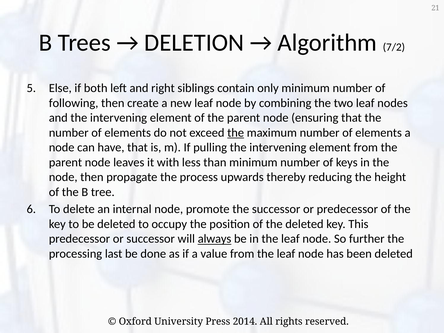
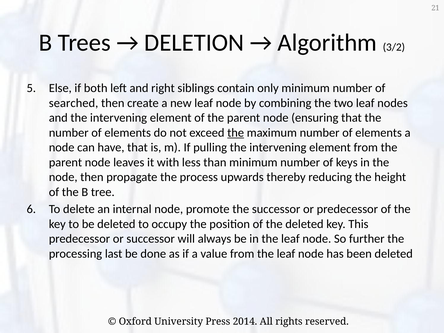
7/2: 7/2 -> 3/2 (394, 47)
following: following -> searched (74, 103)
always underline: present -> none (215, 239)
